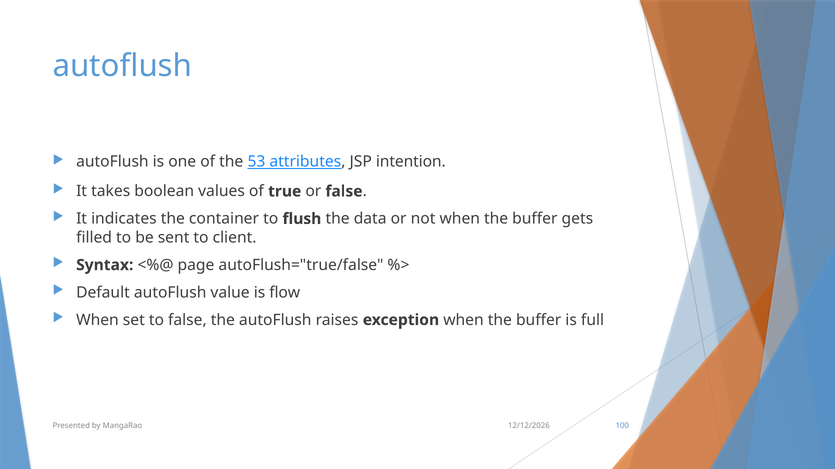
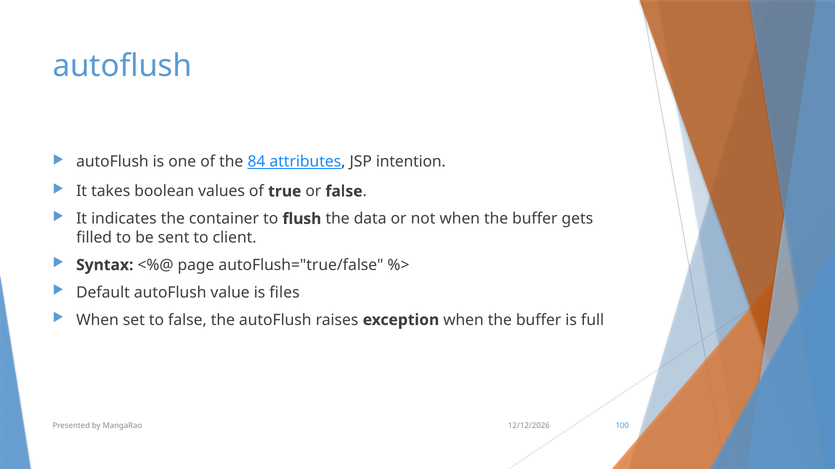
53: 53 -> 84 (256, 162)
flow: flow -> files (285, 293)
